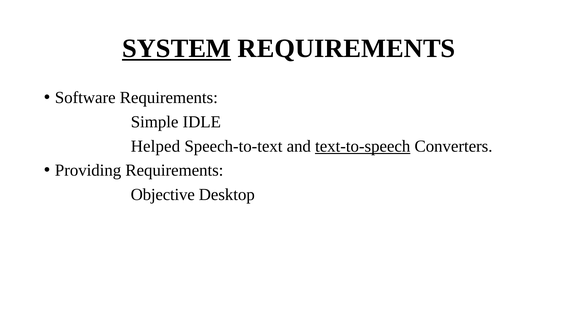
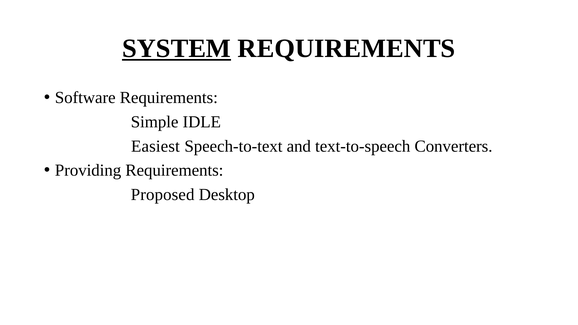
Helped: Helped -> Easiest (155, 146)
text-to-speech underline: present -> none (363, 146)
Objective: Objective -> Proposed (163, 195)
